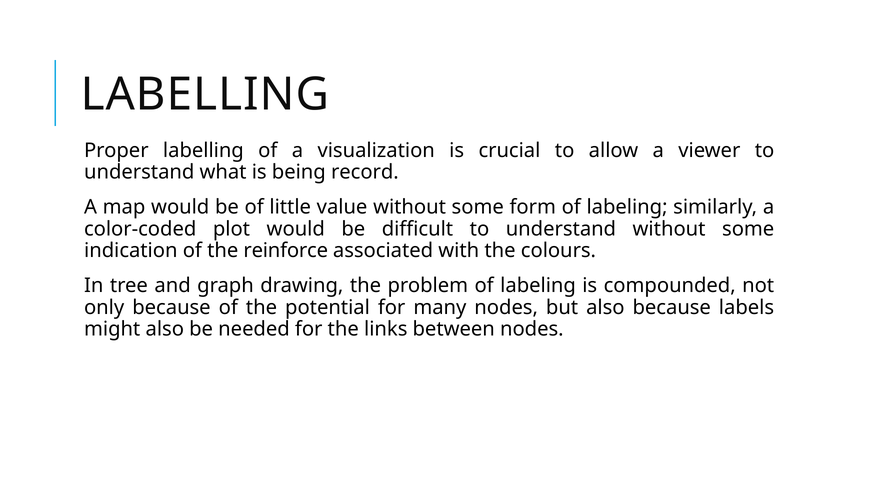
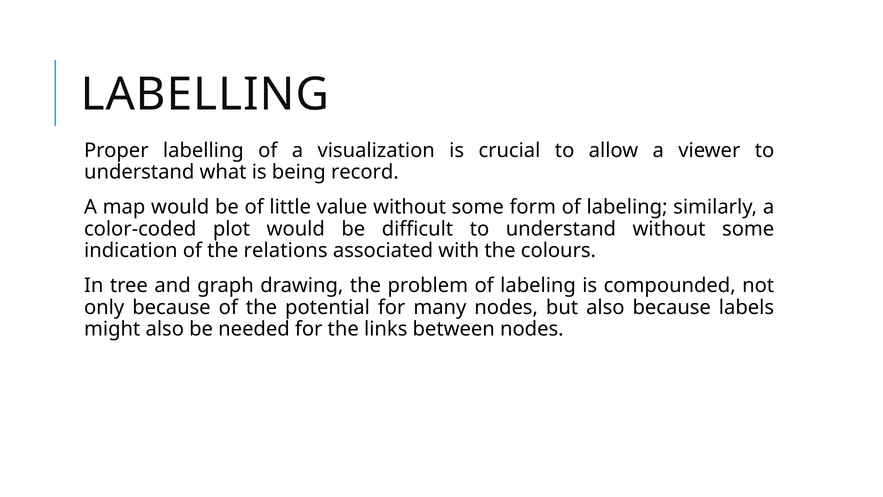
reinforce: reinforce -> relations (286, 251)
